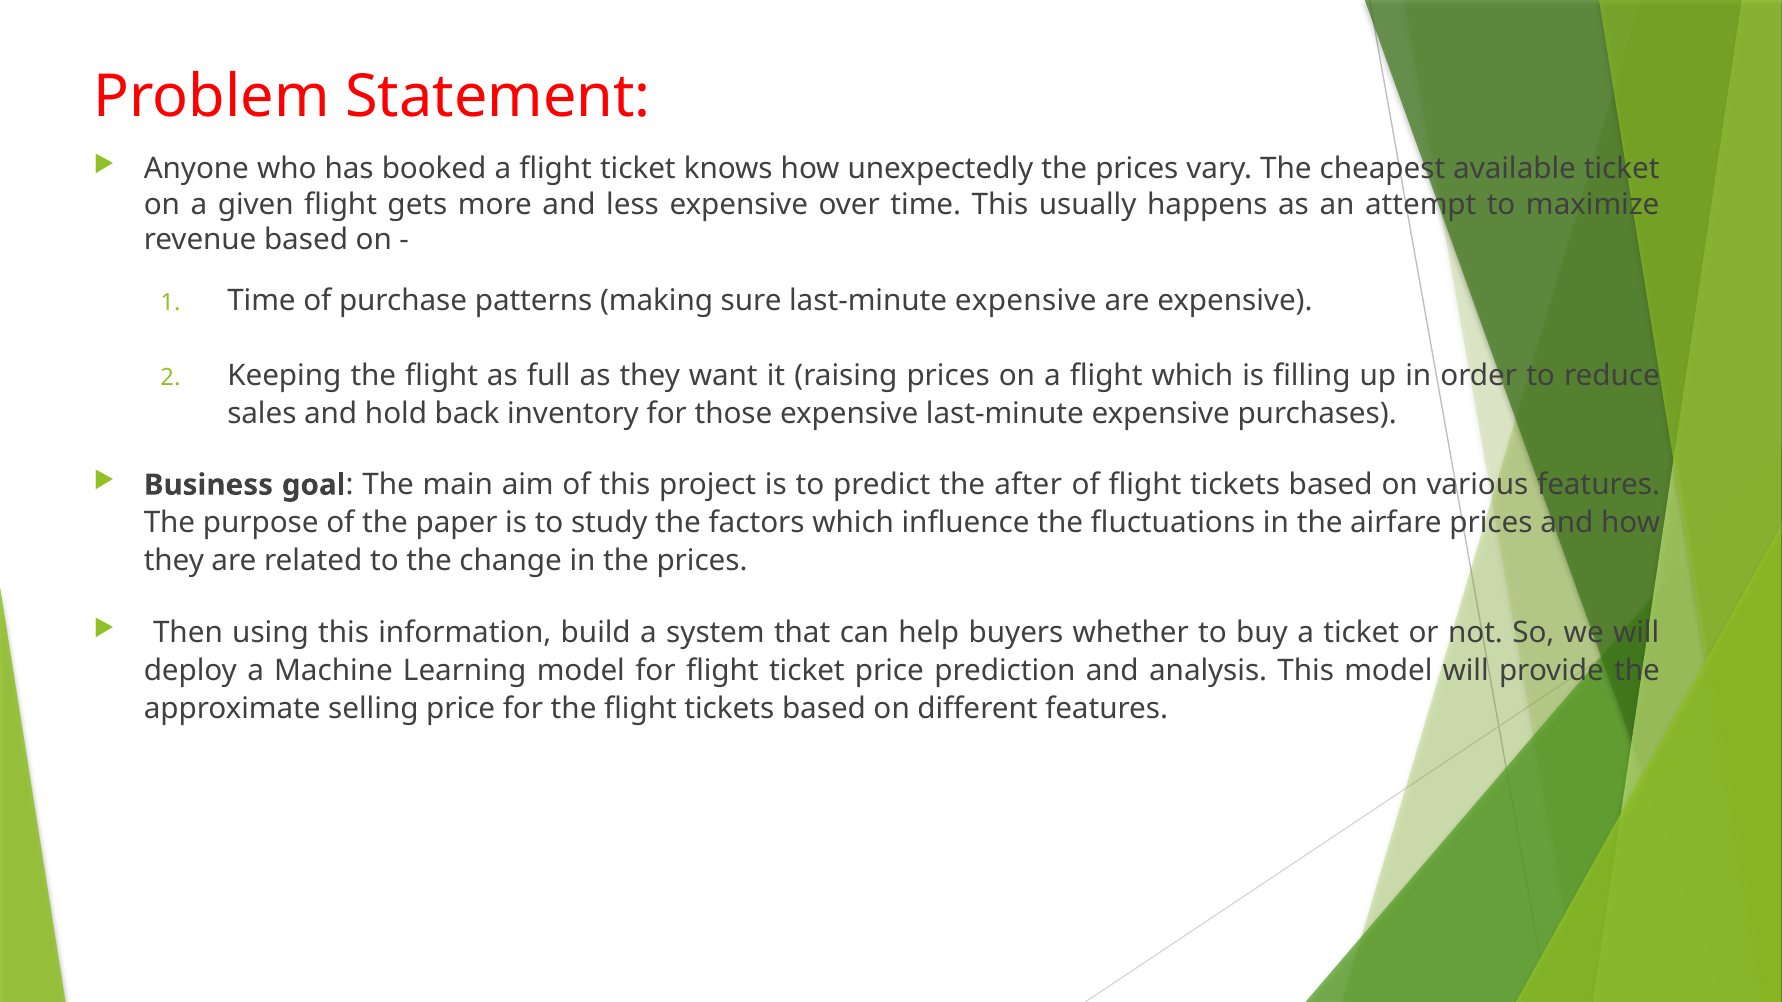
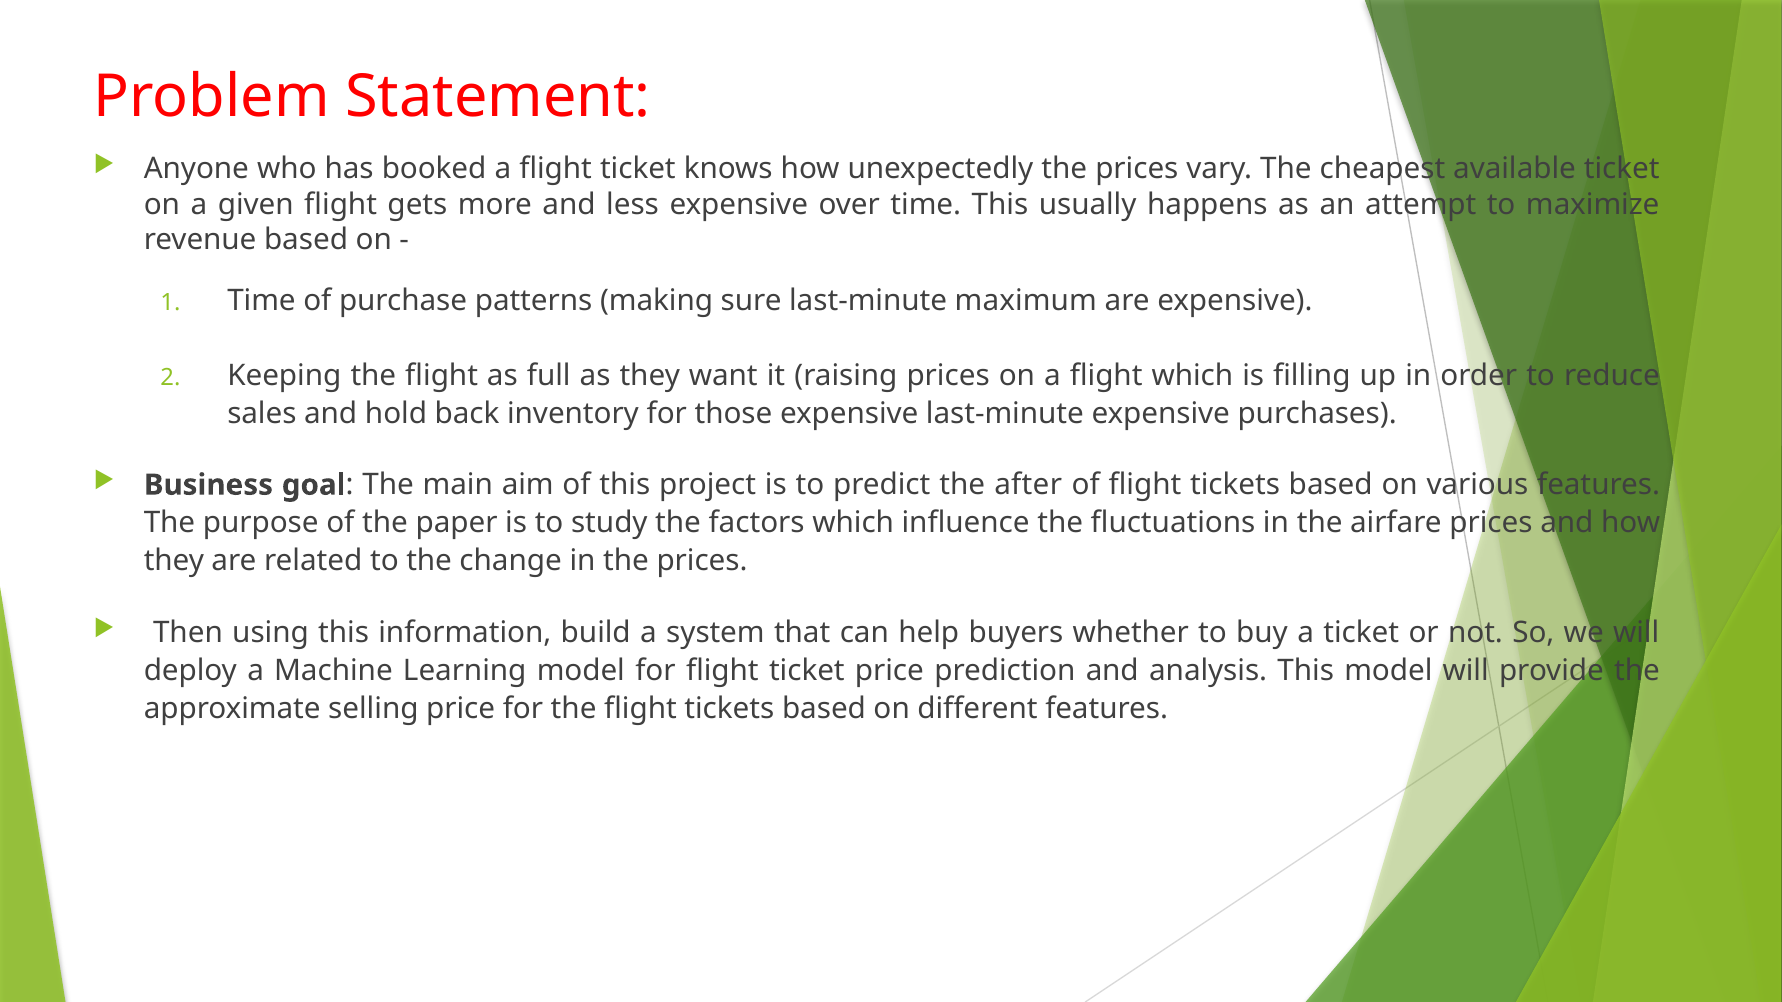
sure last-minute expensive: expensive -> maximum (1026, 300)
